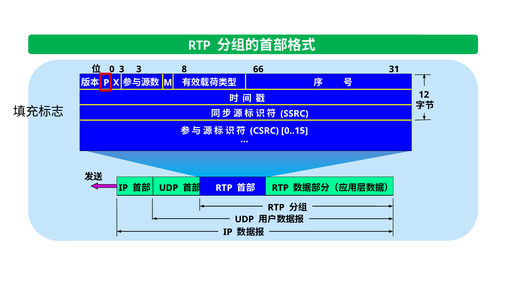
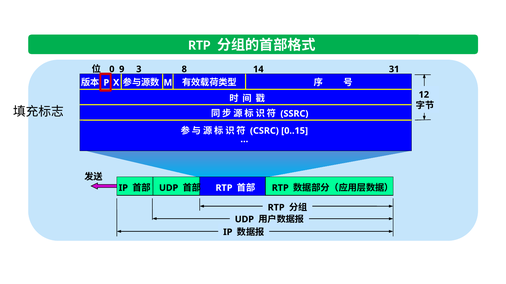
0 3: 3 -> 9 (122, 69)
66: 66 -> 14 (258, 69)
